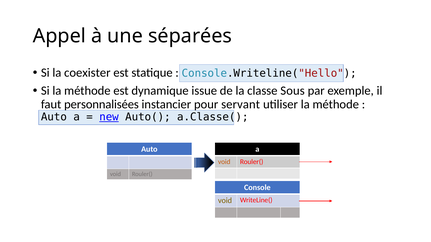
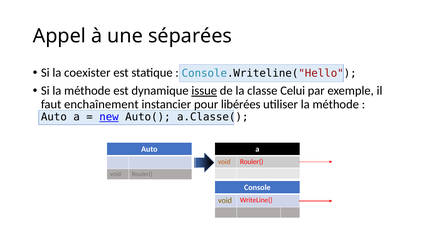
issue underline: none -> present (204, 91)
Sous: Sous -> Celui (293, 91)
personnalisées: personnalisées -> enchaînement (101, 105)
servant: servant -> libérées (241, 105)
